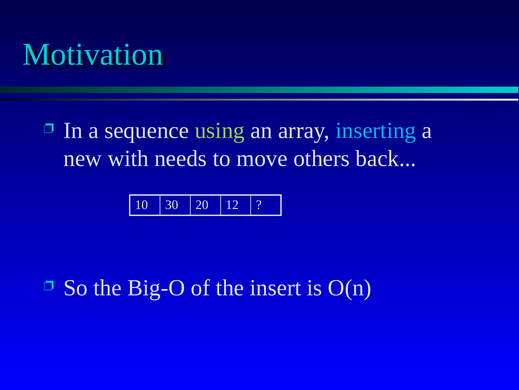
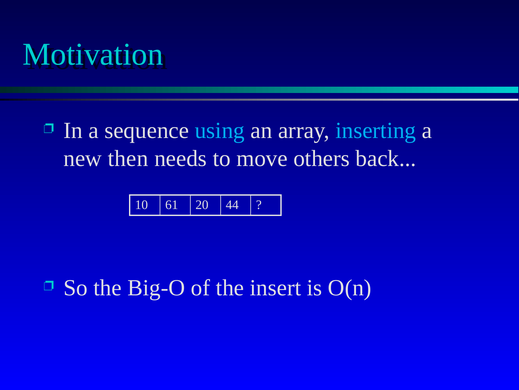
using colour: light green -> light blue (220, 130)
with: with -> then (128, 158)
30: 30 -> 61 (172, 205)
12: 12 -> 44 (232, 205)
